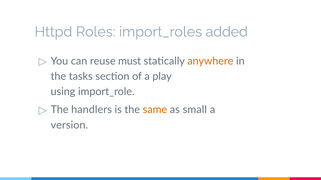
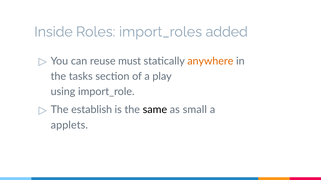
Httpd: Httpd -> Inside (54, 32)
handlers: handlers -> establish (92, 110)
same colour: orange -> black (155, 110)
version: version -> applets (69, 125)
